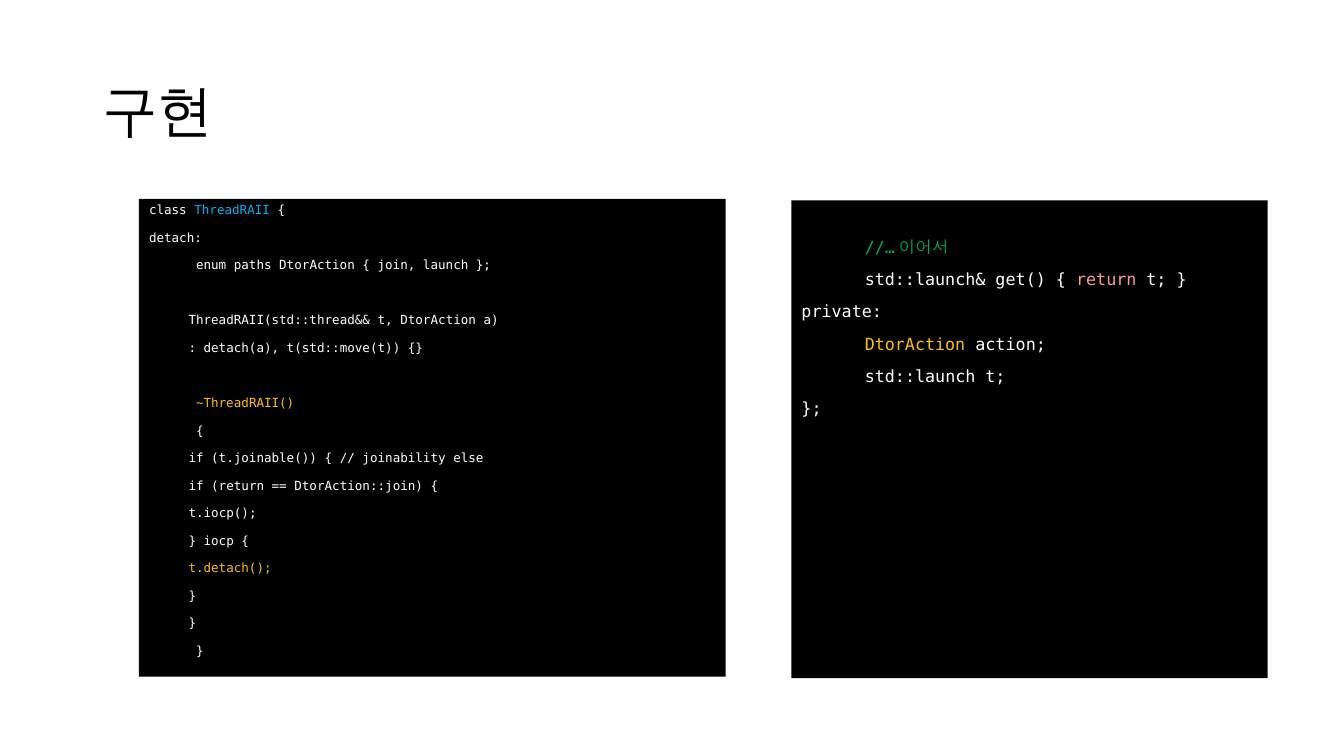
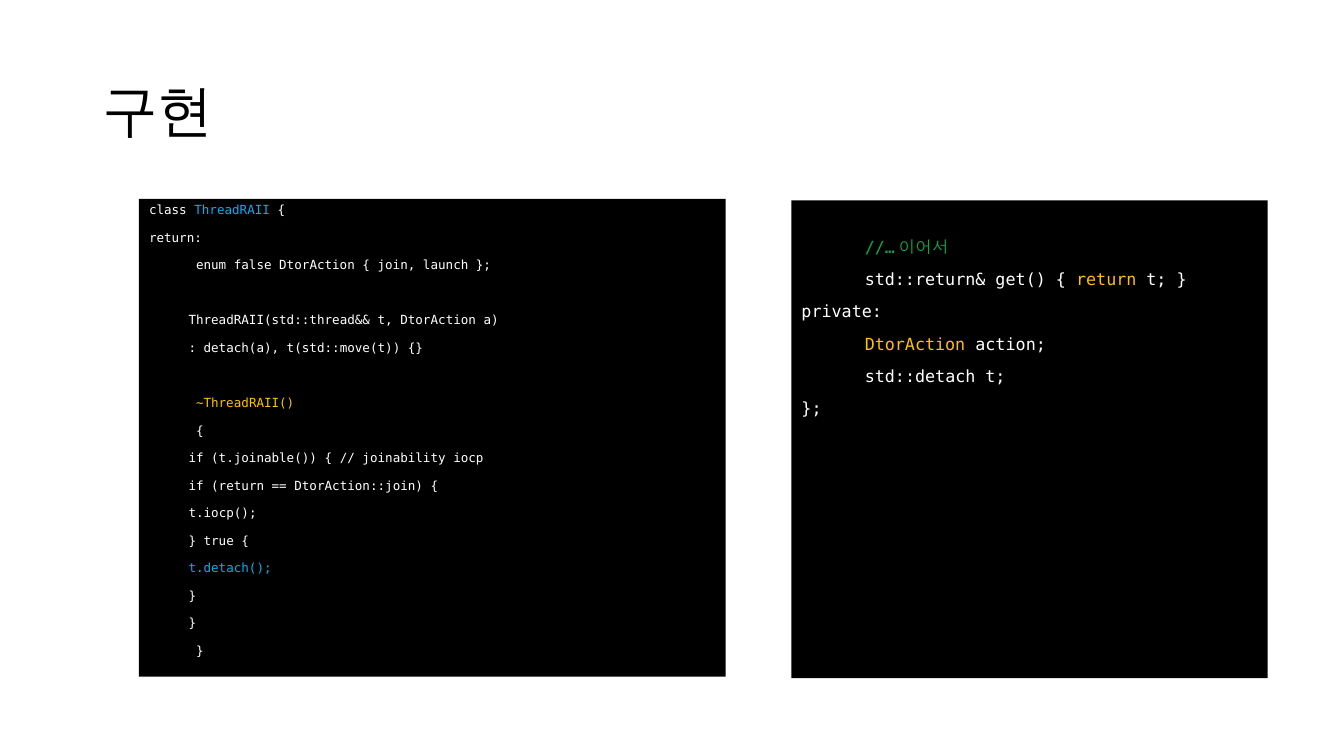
detach: detach -> return (175, 238)
paths: paths -> false (253, 266)
std::launch&: std::launch& -> std::return& (925, 281)
return colour: pink -> yellow (1106, 281)
std::launch: std::launch -> std::detach (920, 377)
else: else -> iocp (468, 459)
iocp: iocp -> true (219, 541)
t.detach( colour: yellow -> light blue (230, 569)
